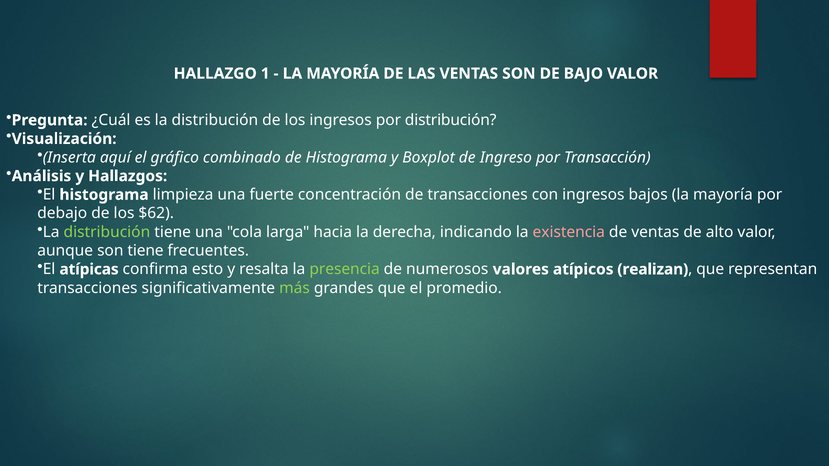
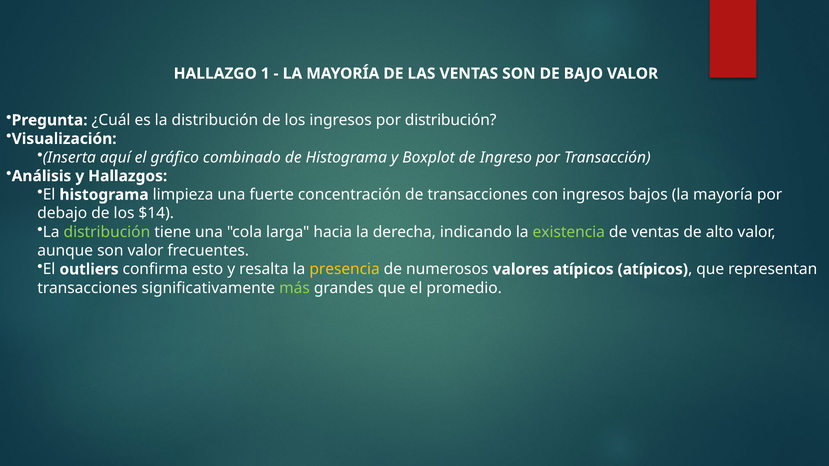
$62: $62 -> $14 (156, 214)
existencia colour: pink -> light green (569, 232)
son tiene: tiene -> valor (146, 251)
atípicas: atípicas -> outliers (89, 269)
presencia colour: light green -> yellow (345, 269)
atípicos realizan: realizan -> atípicos (653, 269)
